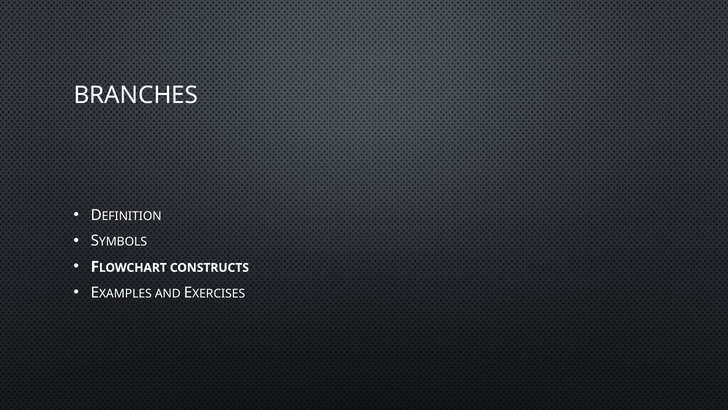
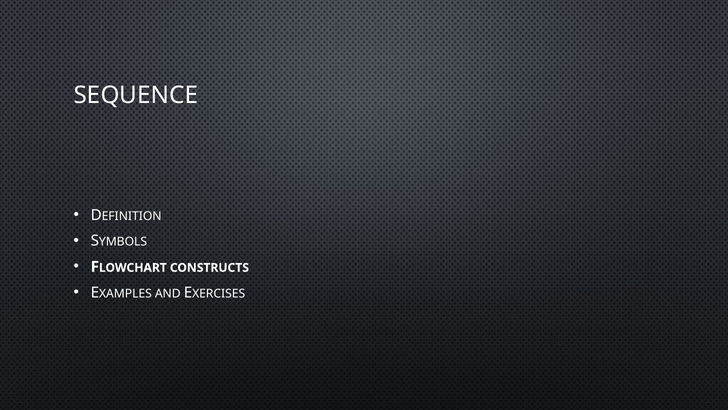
BRANCHES: BRANCHES -> SEQUENCE (136, 95)
